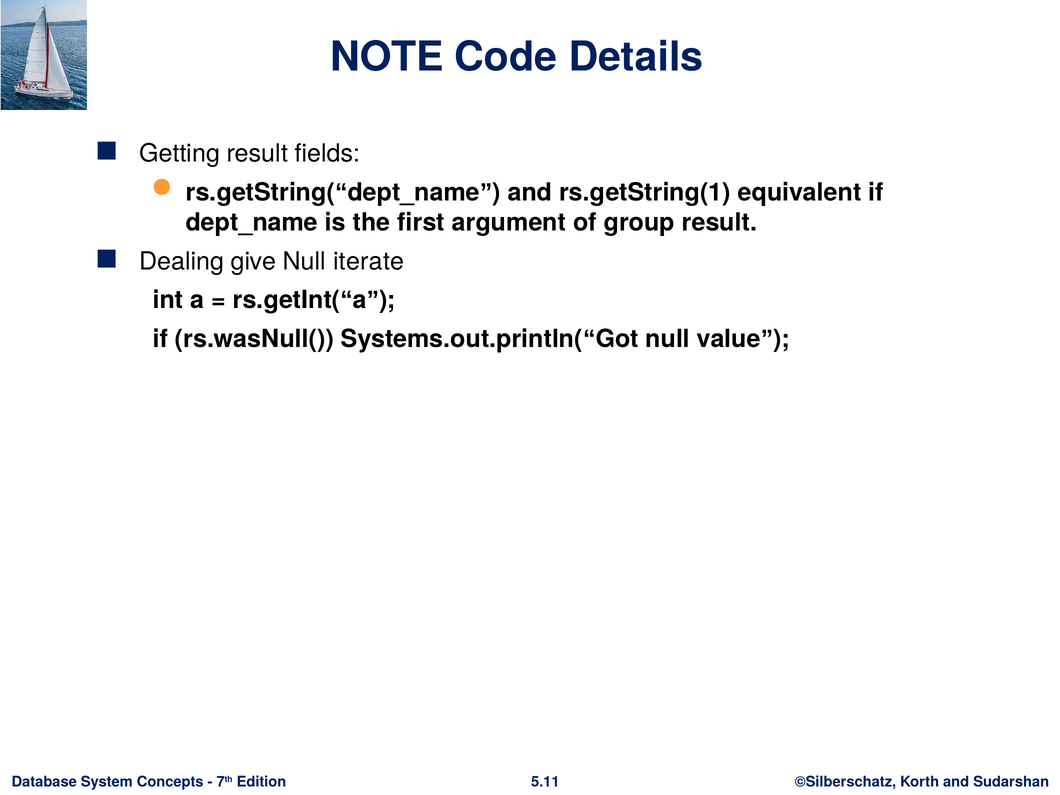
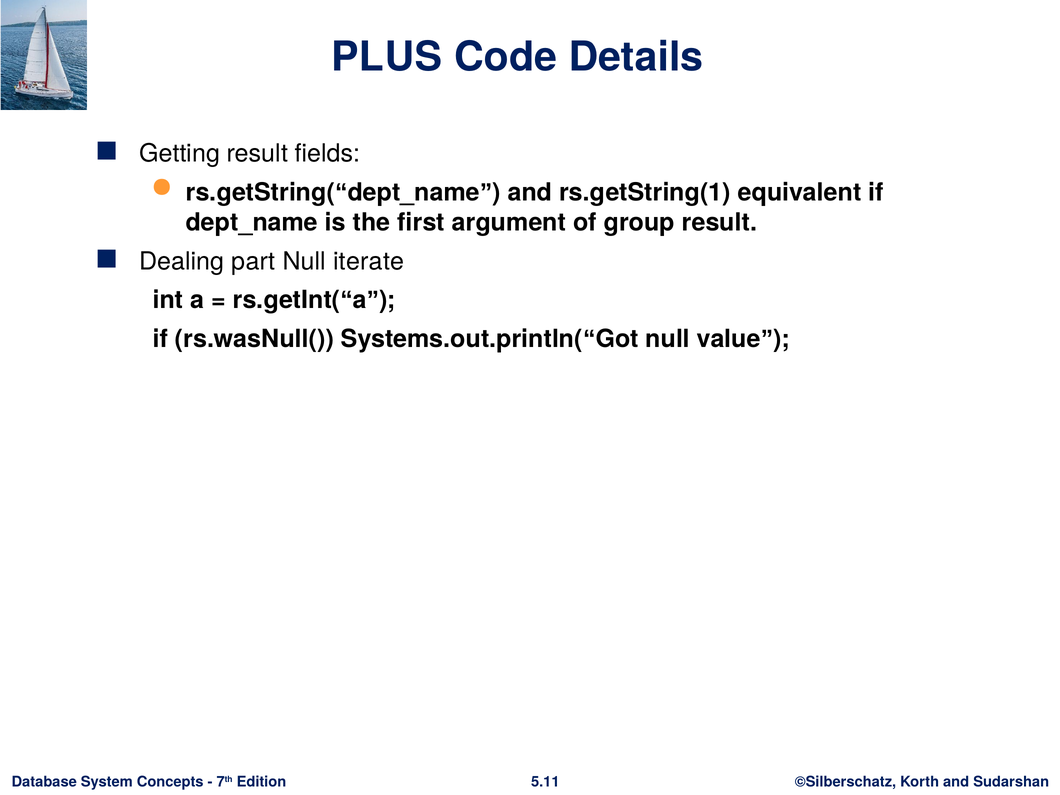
NOTE: NOTE -> PLUS (387, 57)
give: give -> part (253, 261)
